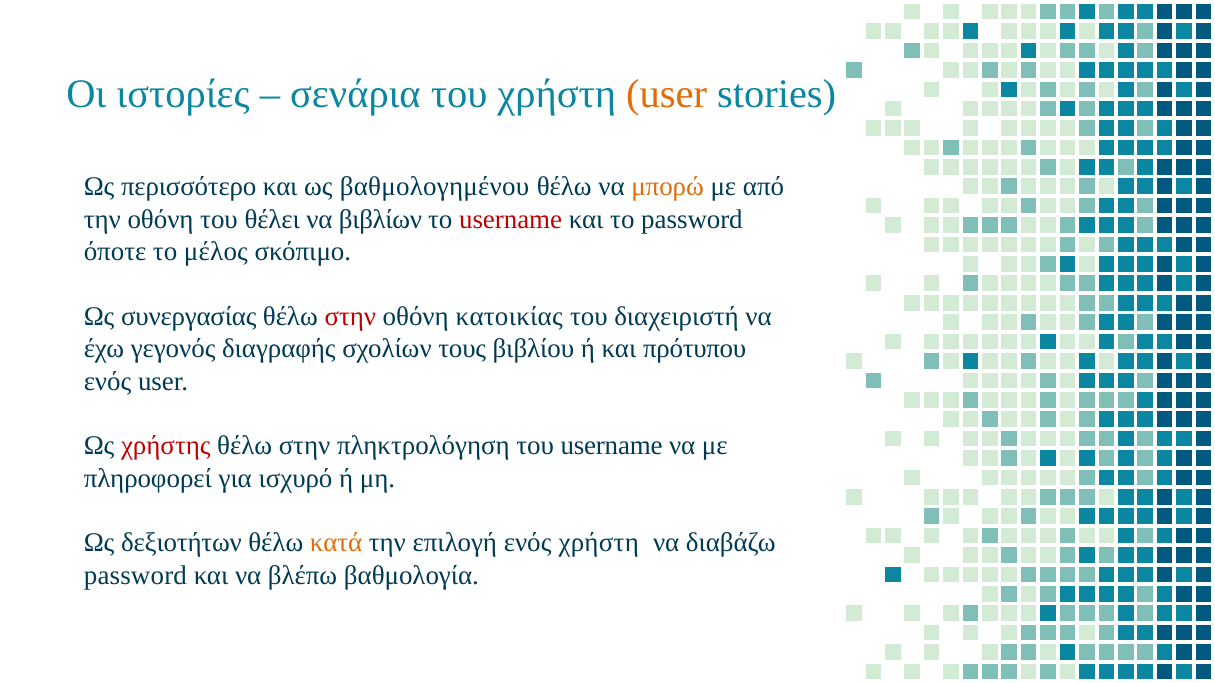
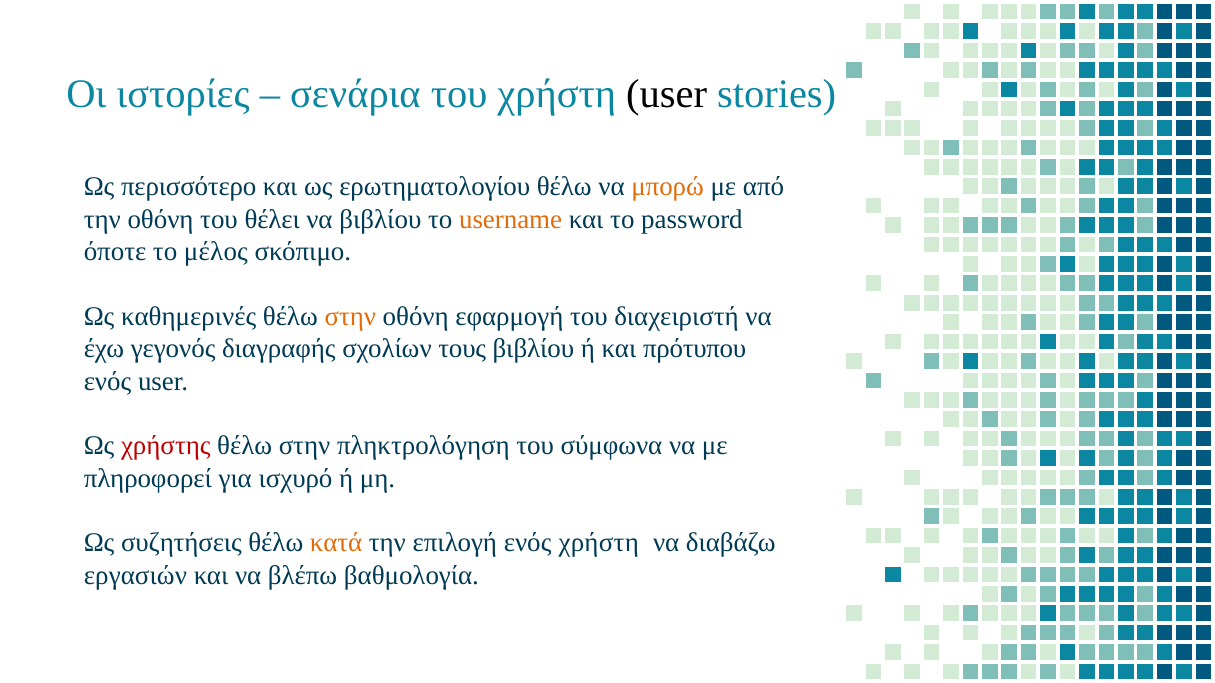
user colour: orange -> black (667, 95)
βαθμολογημένου: βαθμολογημένου -> ερωτηματολογίου (435, 187)
να βιβλίων: βιβλίων -> βιβλίου (380, 220)
username colour: red -> orange (511, 220)
συνεργασίας: συνεργασίας -> καθημερινές (189, 317)
στην colour: red -> orange (350, 317)
κατοικίας: κατοικίας -> εφαρμογή (509, 317)
του username: username -> σύμφωνα (611, 446)
δεξιοτήτων: δεξιοτήτων -> συζητήσεις (181, 543)
password: password -> εργασιών (135, 576)
